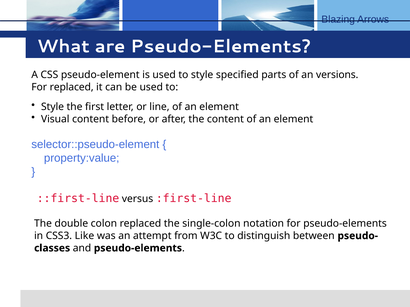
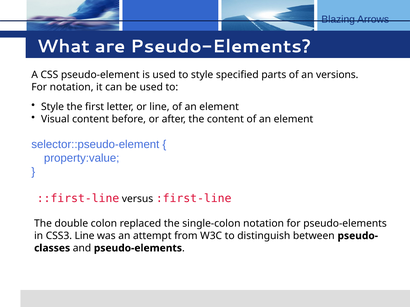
For replaced: replaced -> notation (72, 87)
CSS3 Like: Like -> Line (85, 236)
